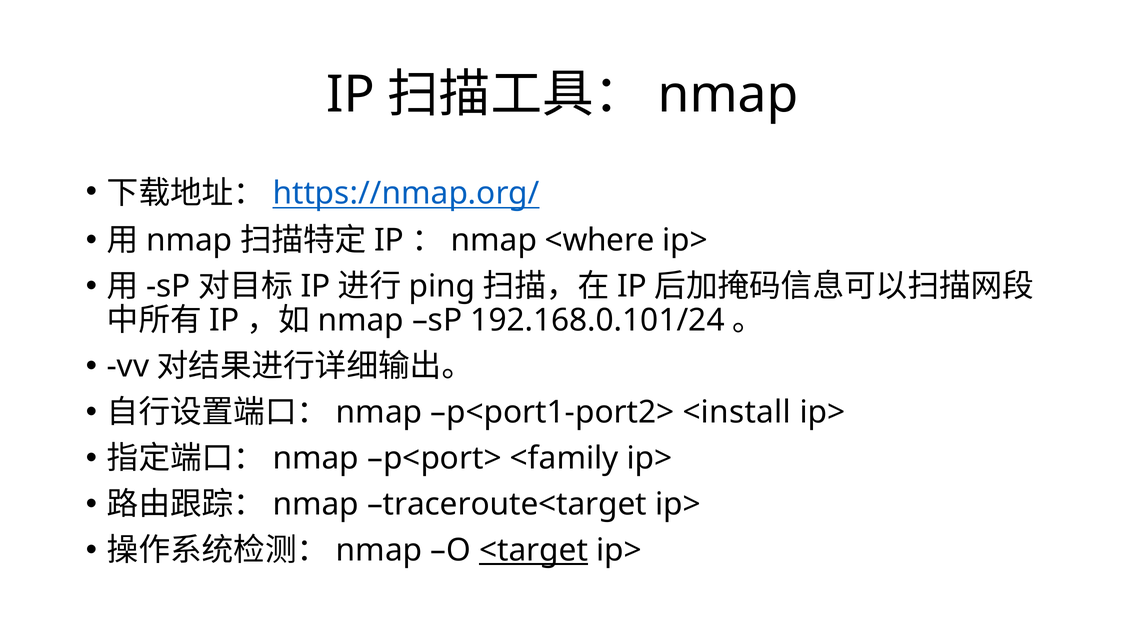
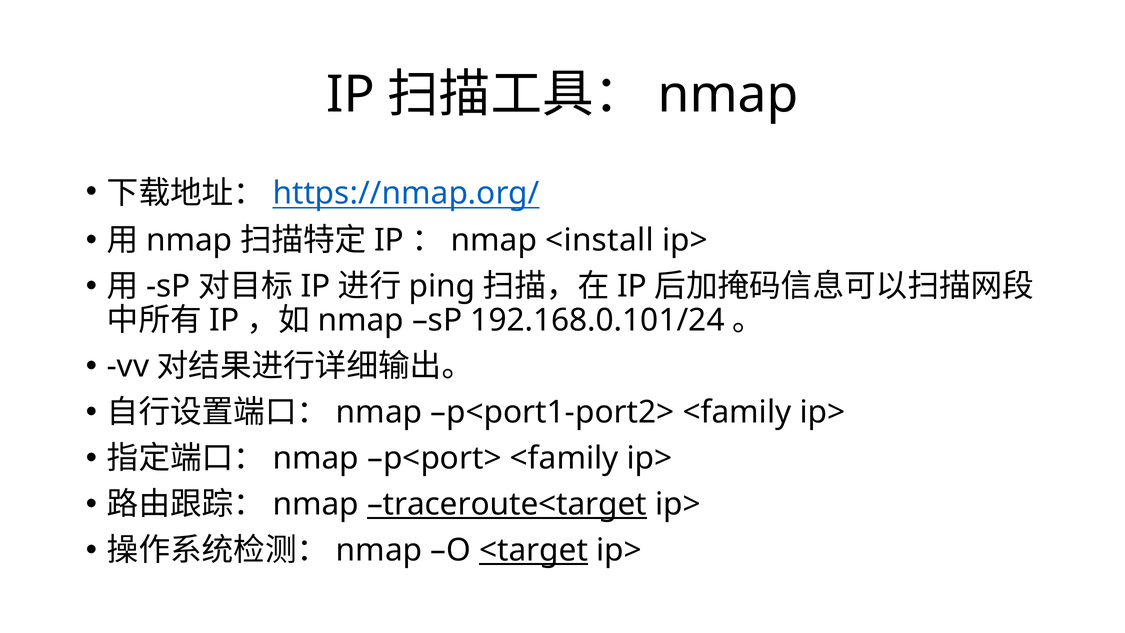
<where: <where -> <install (599, 240)
p<port1-port2> <install: <install -> <family (737, 412)
traceroute<target underline: none -> present (507, 504)
